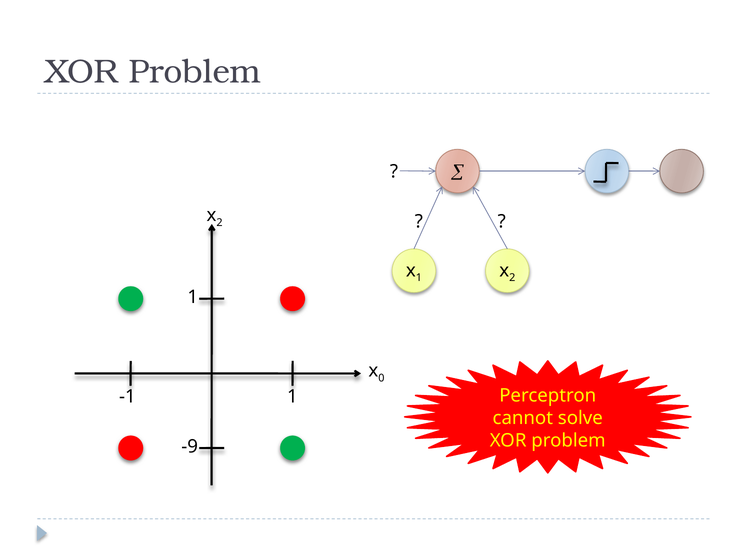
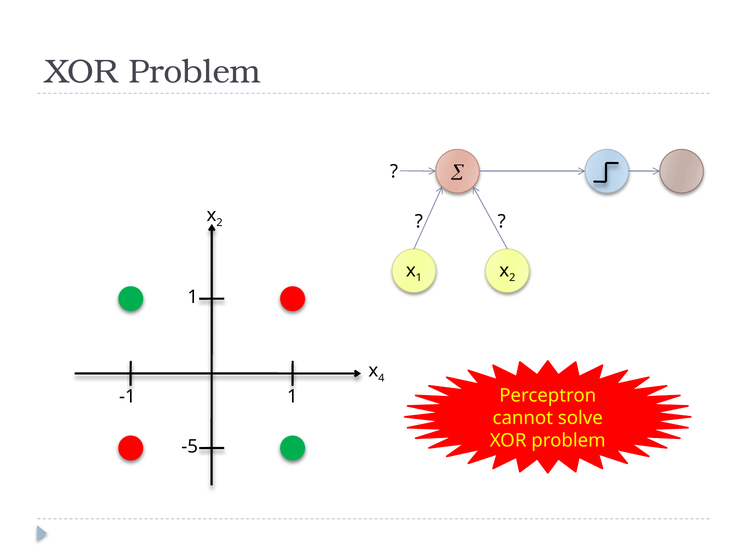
0: 0 -> 4 (381, 378)
-9: -9 -> -5 (190, 447)
